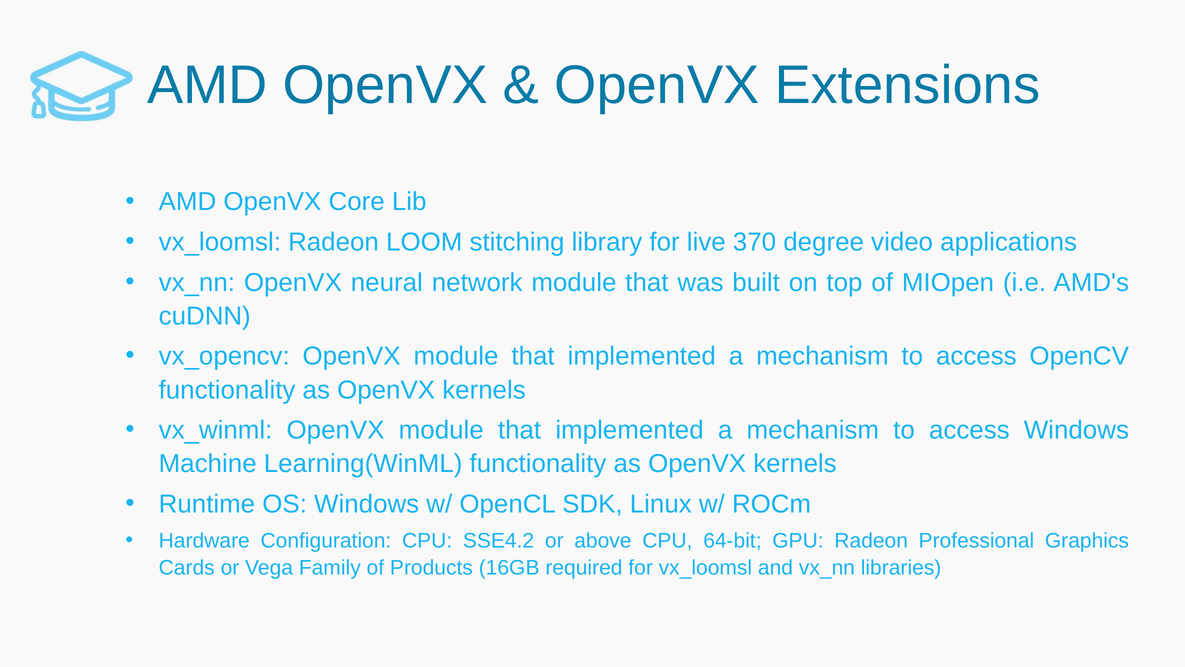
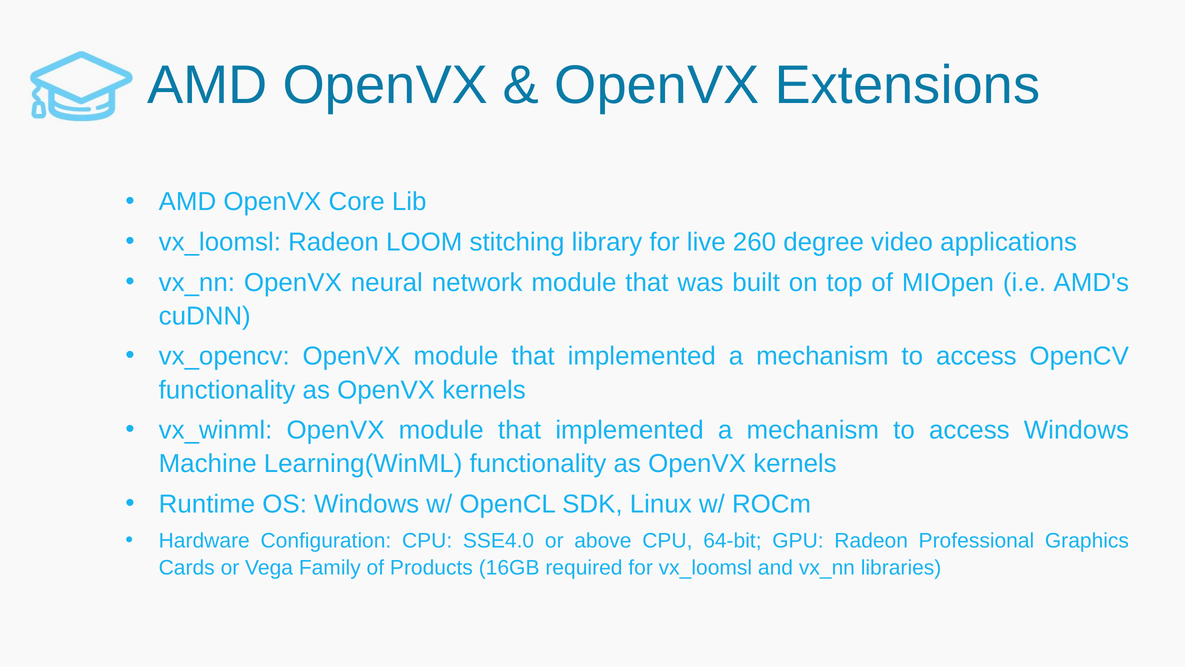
370: 370 -> 260 (755, 242)
SSE4.2: SSE4.2 -> SSE4.0 (499, 540)
